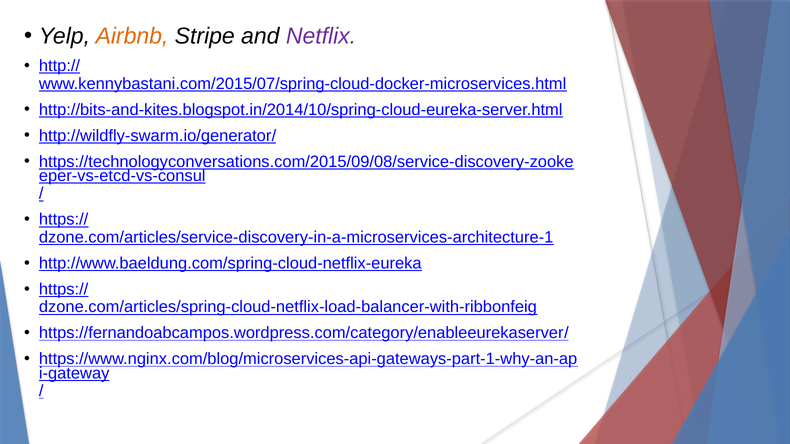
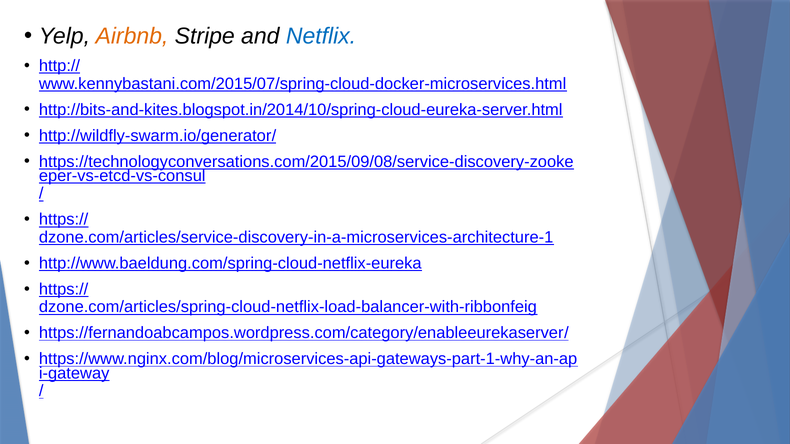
Netflix colour: purple -> blue (321, 36)
